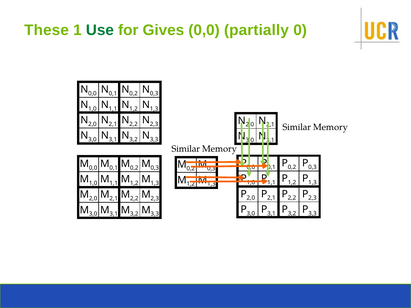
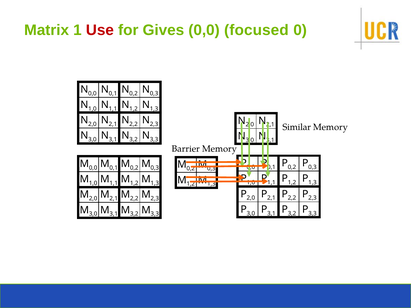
These: These -> Matrix (47, 30)
Use colour: green -> red (100, 30)
partially: partially -> focused (256, 30)
Similar: Similar -> Barrier (186, 149)
